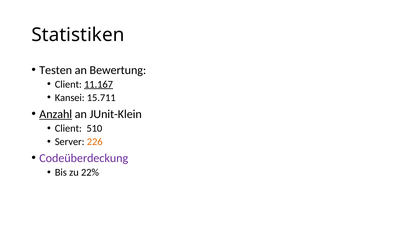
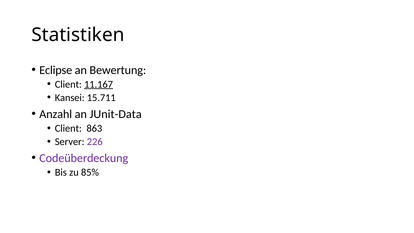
Testen: Testen -> Eclipse (56, 70)
Anzahl underline: present -> none (56, 114)
JUnit-Klein: JUnit-Klein -> JUnit-Data (116, 114)
510: 510 -> 863 (94, 128)
226 colour: orange -> purple (95, 142)
22%: 22% -> 85% (90, 172)
